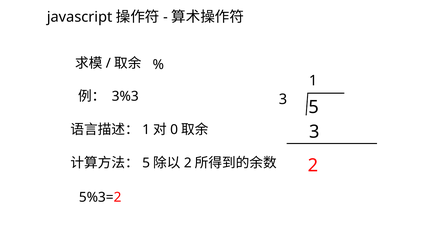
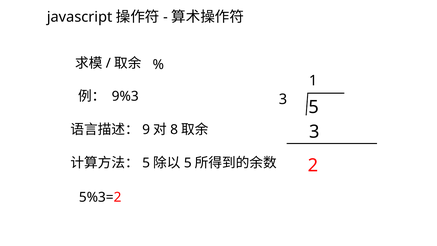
3%3: 3%3 -> 9%3 (125, 96)
1: 1 -> 9 (146, 129)
0: 0 -> 8 (174, 129)
2: 2 -> 5 (188, 163)
